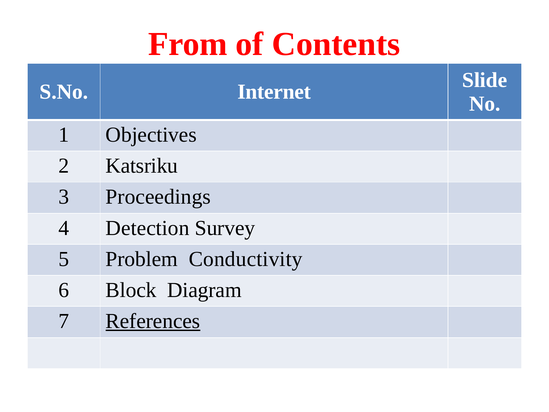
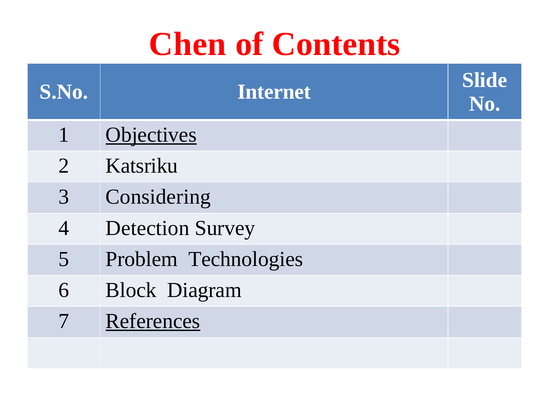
From: From -> Chen (188, 44)
Objectives underline: none -> present (151, 135)
Proceedings: Proceedings -> Considering (158, 197)
Conductivity: Conductivity -> Technologies (246, 259)
